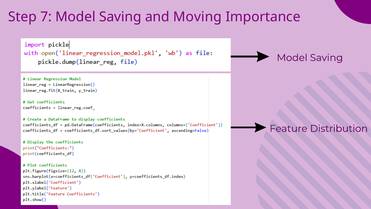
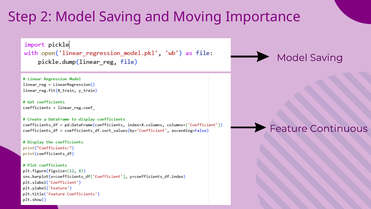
7: 7 -> 2 (46, 17)
Distribution: Distribution -> Continuous (339, 128)
